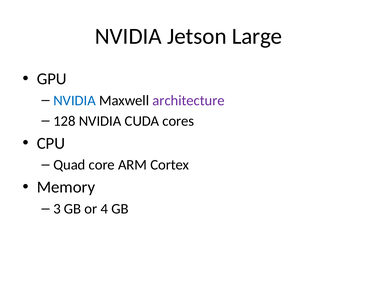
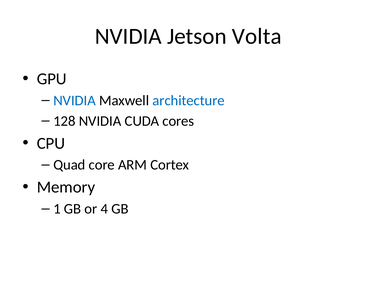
Large: Large -> Volta (257, 36)
architecture colour: purple -> blue (189, 101)
3: 3 -> 1 (57, 209)
